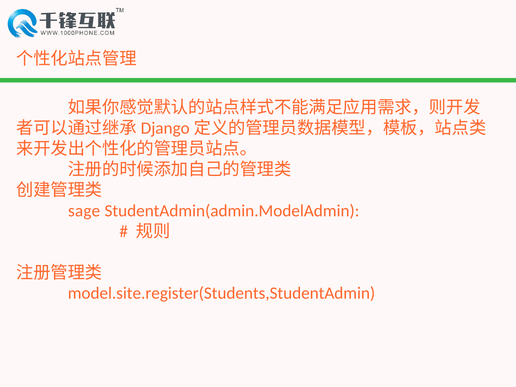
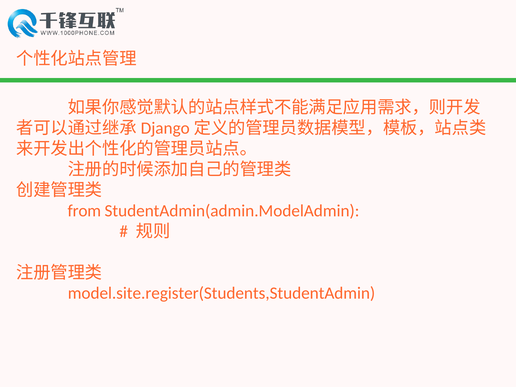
sage: sage -> from (84, 211)
